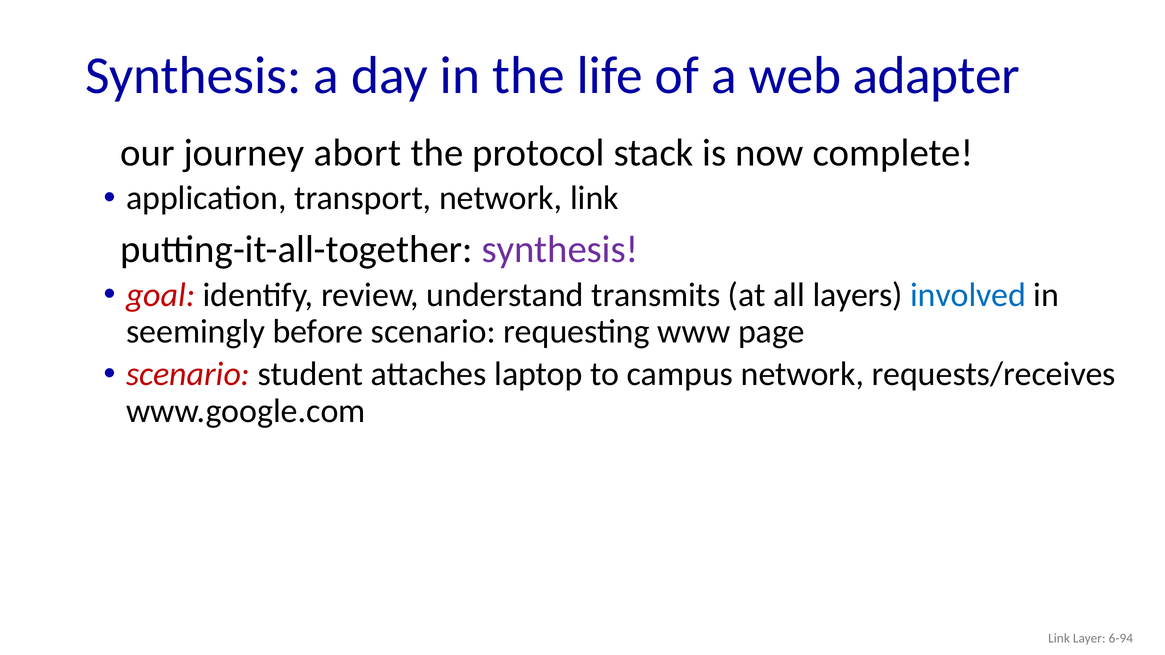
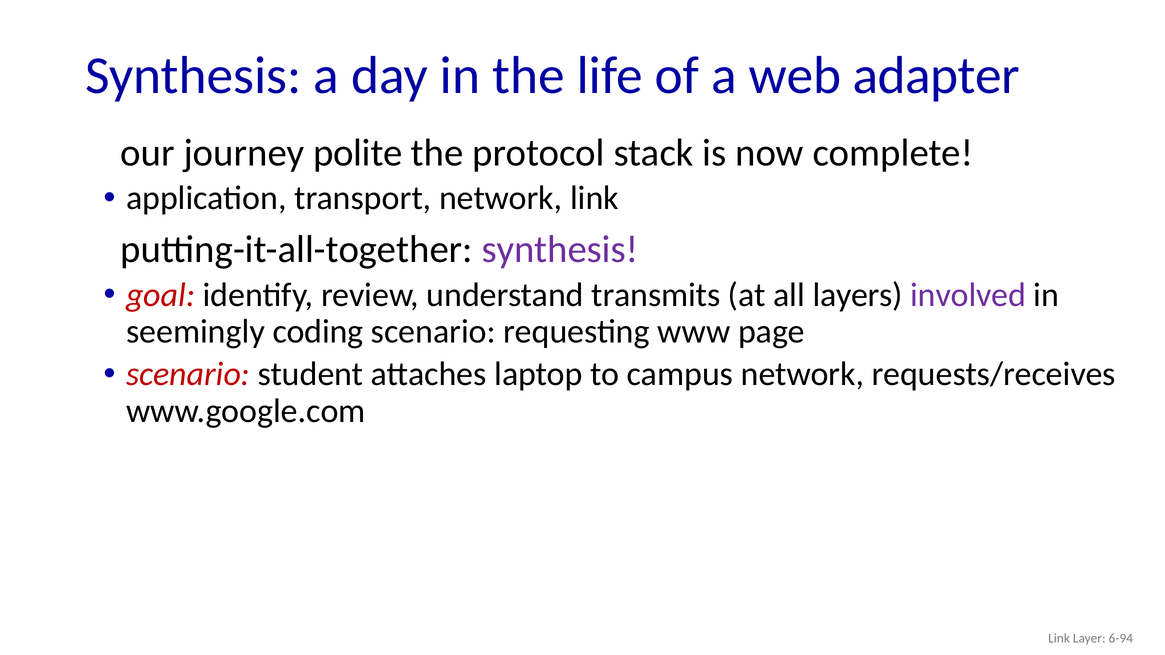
abort: abort -> polite (358, 153)
involved colour: blue -> purple (968, 295)
before: before -> coding (318, 332)
